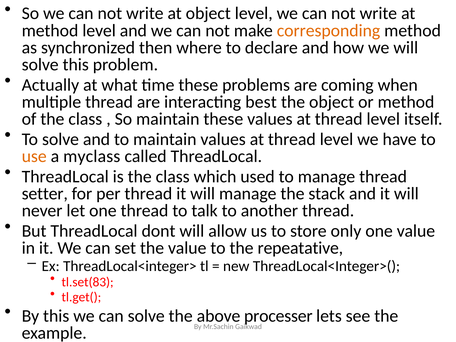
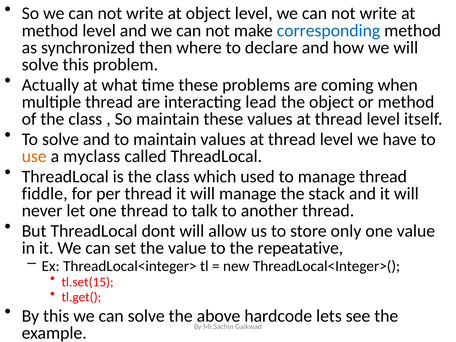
corresponding colour: orange -> blue (328, 31)
best: best -> lead (261, 102)
setter: setter -> fiddle (45, 194)
tl.set(83: tl.set(83 -> tl.set(15 (88, 282)
processer: processer -> hardcode (278, 316)
